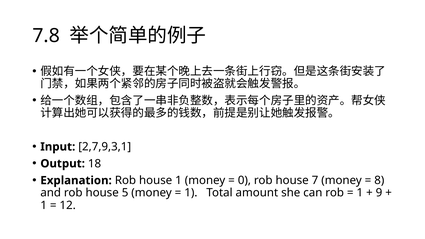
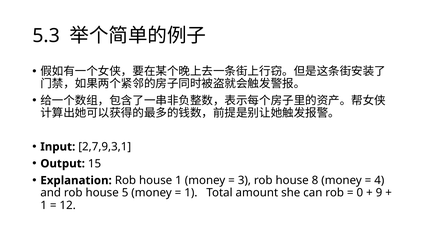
7.8: 7.8 -> 5.3 (46, 36)
18: 18 -> 15 (95, 164)
0: 0 -> 3 (244, 180)
7: 7 -> 8 (315, 180)
8: 8 -> 4 (379, 180)
1: 1 -> 0 (360, 193)
